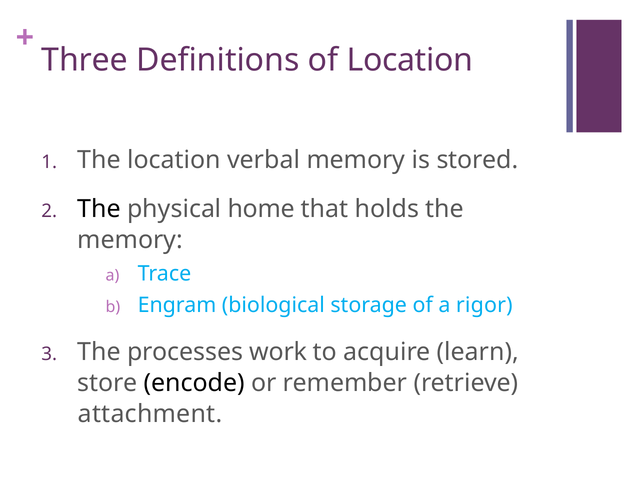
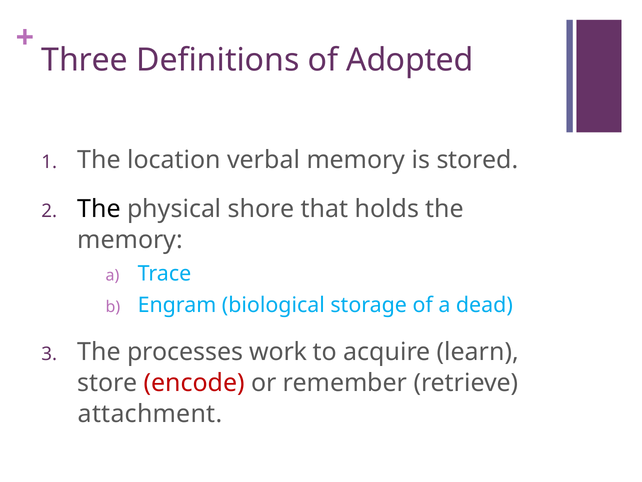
of Location: Location -> Adopted (410, 60)
home: home -> shore (261, 209)
rigor: rigor -> dead (484, 305)
encode colour: black -> red (194, 383)
